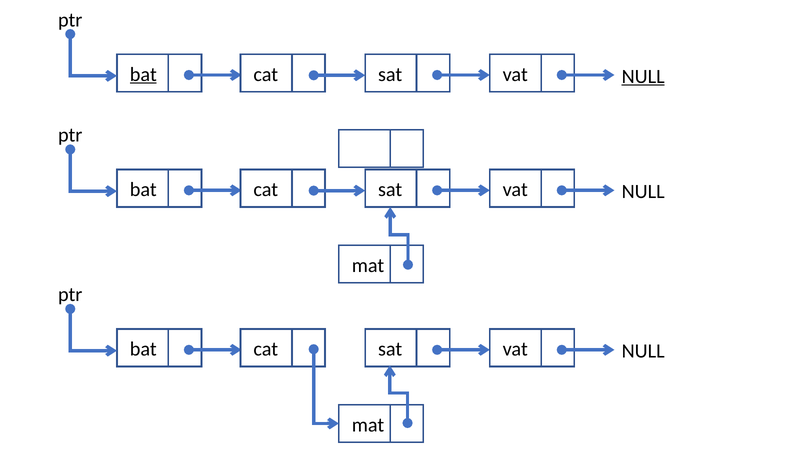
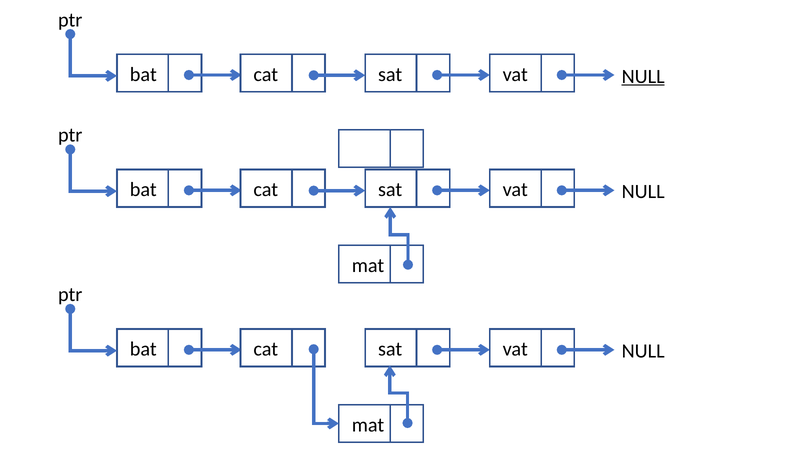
bat underline: present -> none (143, 74)
